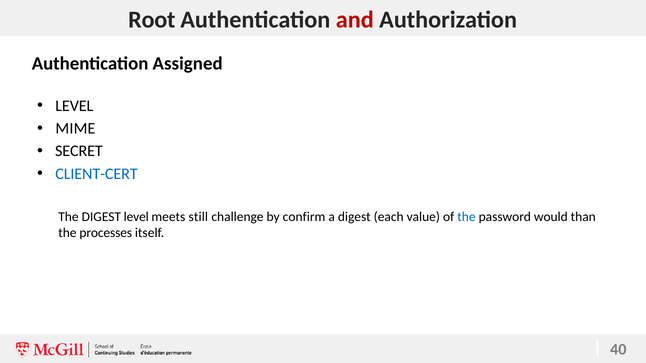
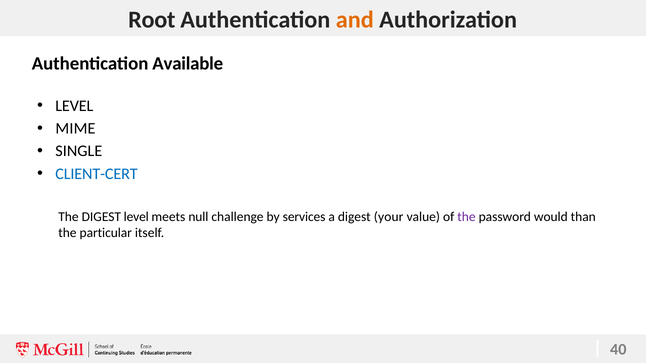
and colour: red -> orange (355, 20)
Assigned: Assigned -> Available (188, 63)
SECRET: SECRET -> SINGLE (79, 151)
still: still -> null (198, 217)
confirm: confirm -> services (304, 217)
each: each -> your (389, 217)
the colour: blue -> purple (466, 217)
processes: processes -> particular (106, 233)
